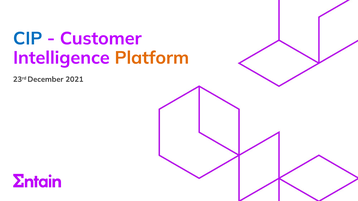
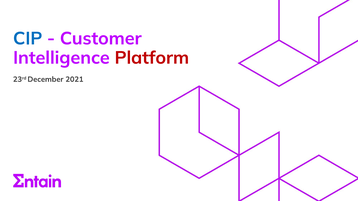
Platform colour: orange -> red (152, 58)
